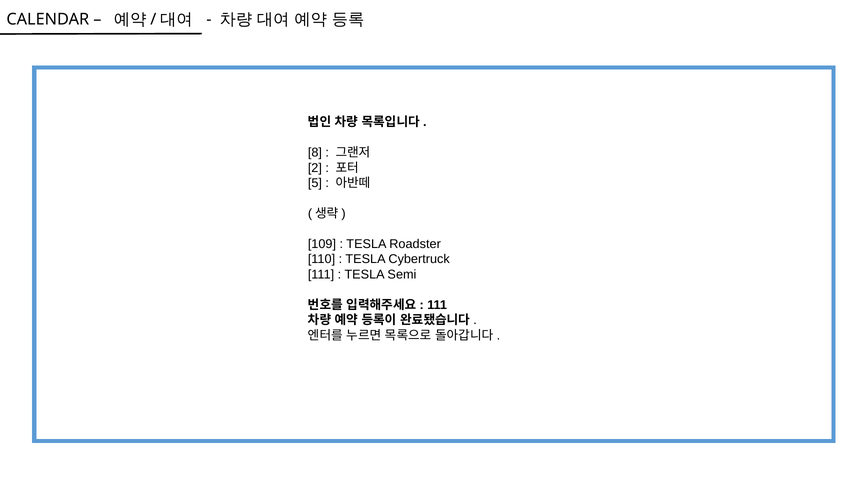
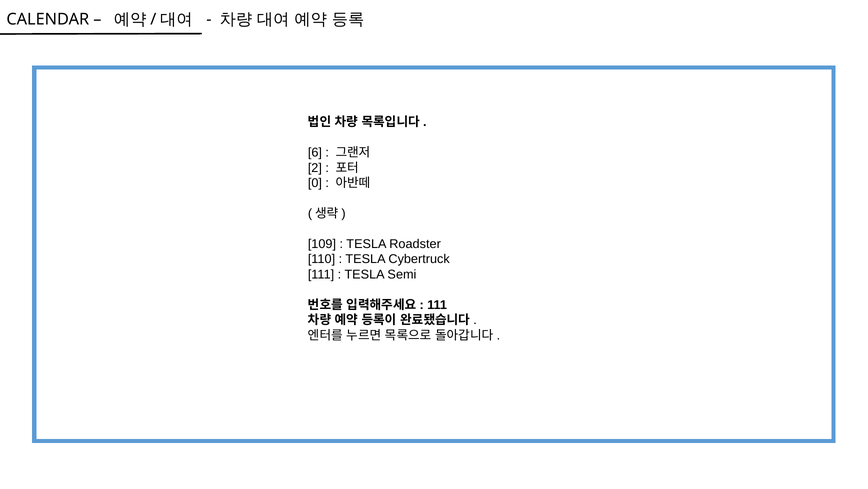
8: 8 -> 6 (315, 153)
5: 5 -> 0 (315, 183)
